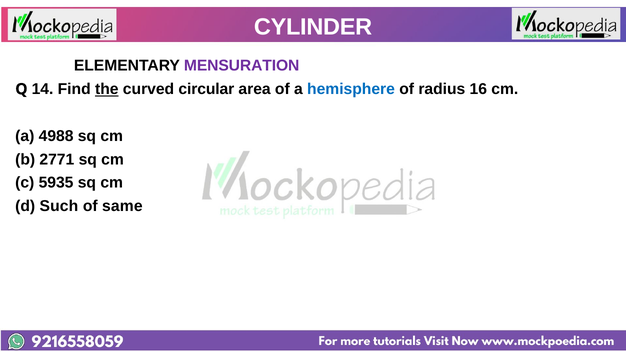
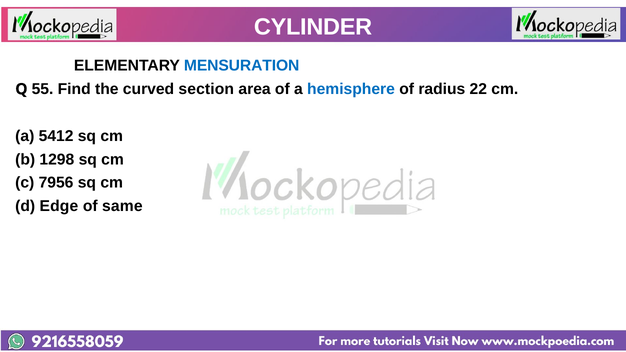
MENSURATION colour: purple -> blue (242, 66)
14: 14 -> 55 (43, 89)
the underline: present -> none (107, 89)
circular: circular -> section (206, 89)
16: 16 -> 22 (478, 89)
4988: 4988 -> 5412 (56, 136)
2771: 2771 -> 1298 (57, 159)
5935: 5935 -> 7956 (56, 183)
Such: Such -> Edge (59, 206)
